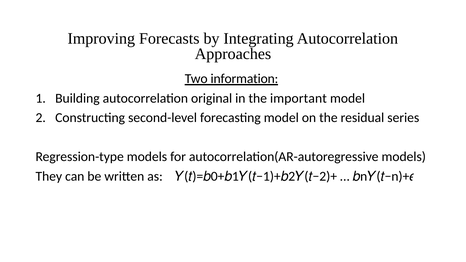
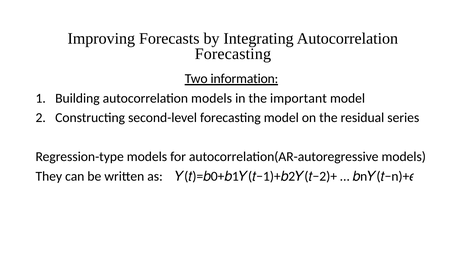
Approaches: Approaches -> Forecasting (233, 54)
autocorrelation original: original -> models (212, 98)
